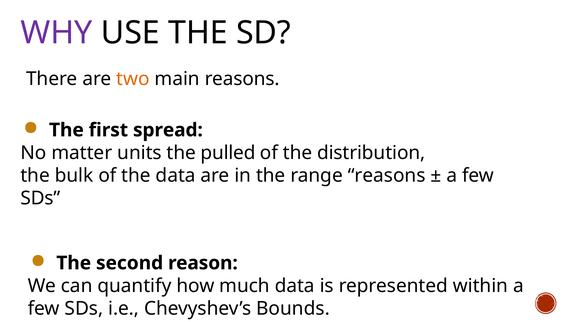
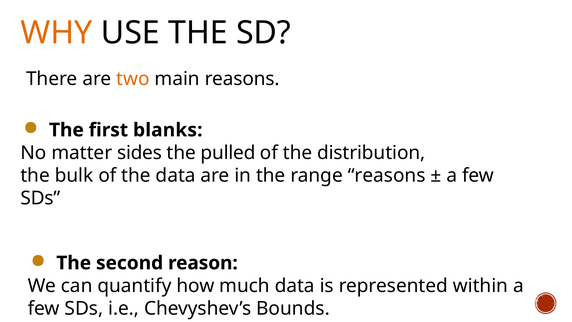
WHY colour: purple -> orange (56, 33)
spread: spread -> blanks (168, 130)
units: units -> sides (140, 153)
